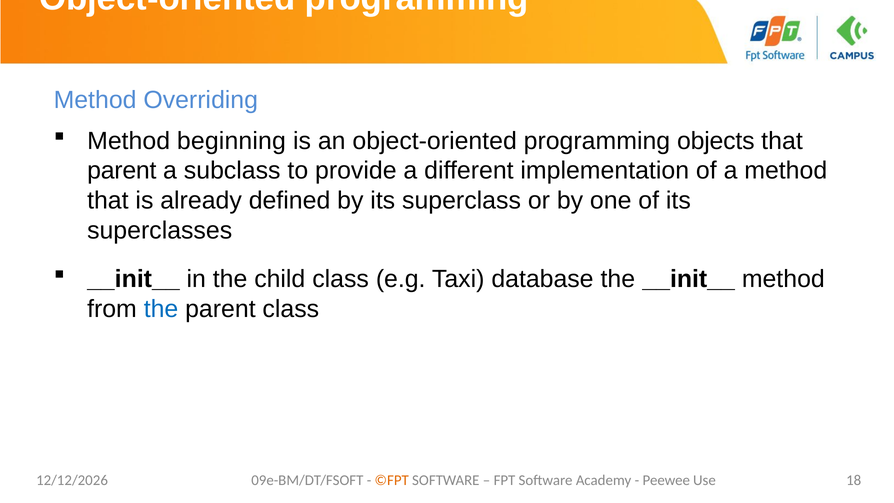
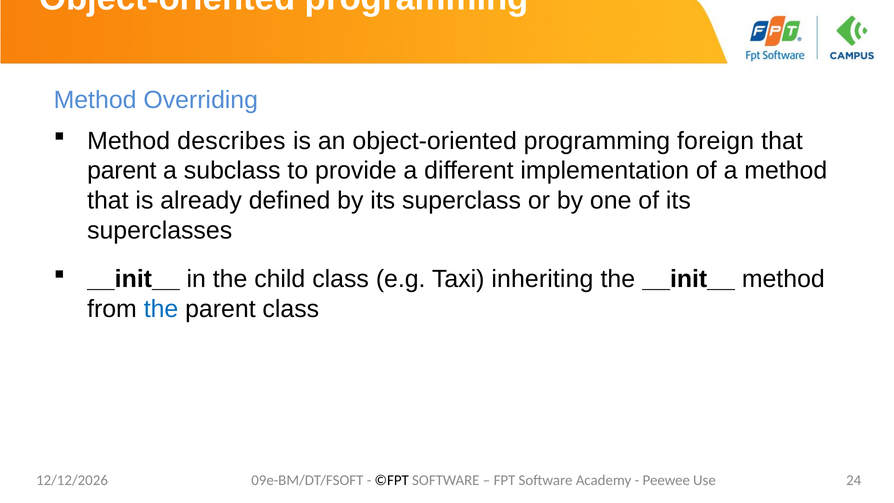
beginning: beginning -> describes (231, 141)
objects: objects -> foreign (716, 141)
database: database -> inheriting (542, 279)
©FPT colour: orange -> black (392, 480)
18: 18 -> 24 (854, 480)
